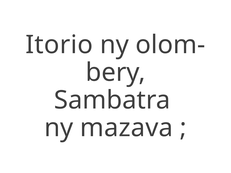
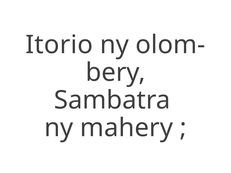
mazava: mazava -> mahery (126, 128)
